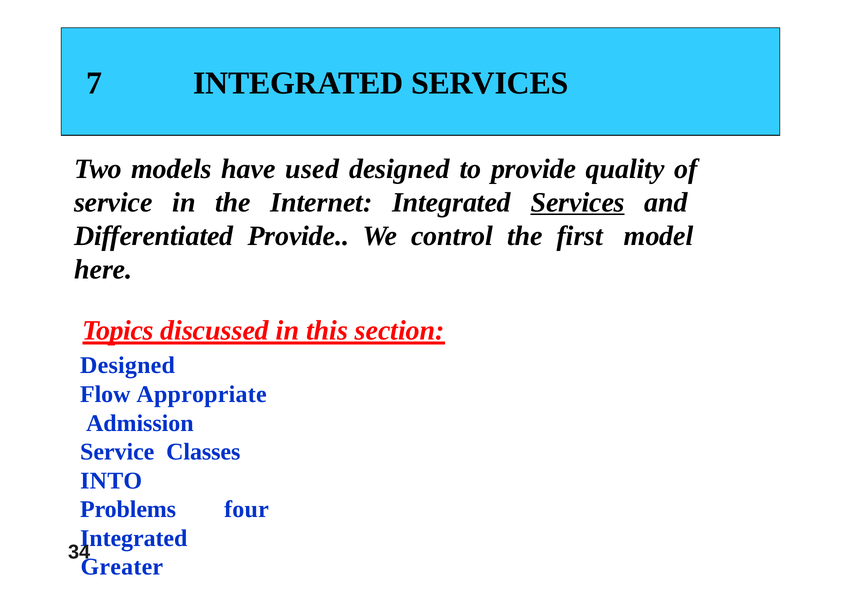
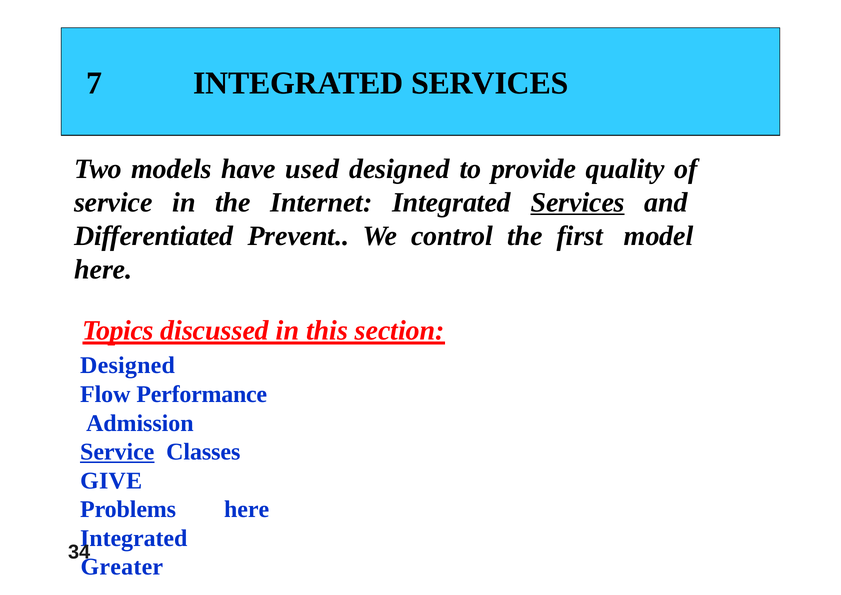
Differentiated Provide: Provide -> Prevent (298, 236)
Appropriate: Appropriate -> Performance (202, 394)
Service underline: none -> present (117, 452)
INTO: INTO -> GIVE (111, 481)
Problems four: four -> here (247, 509)
